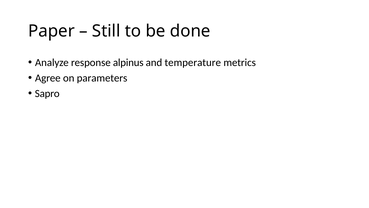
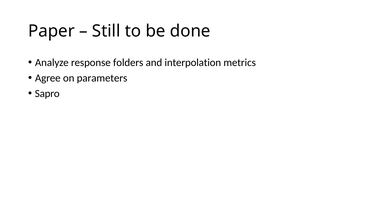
alpinus: alpinus -> folders (128, 62)
temperature: temperature -> interpolation (193, 62)
